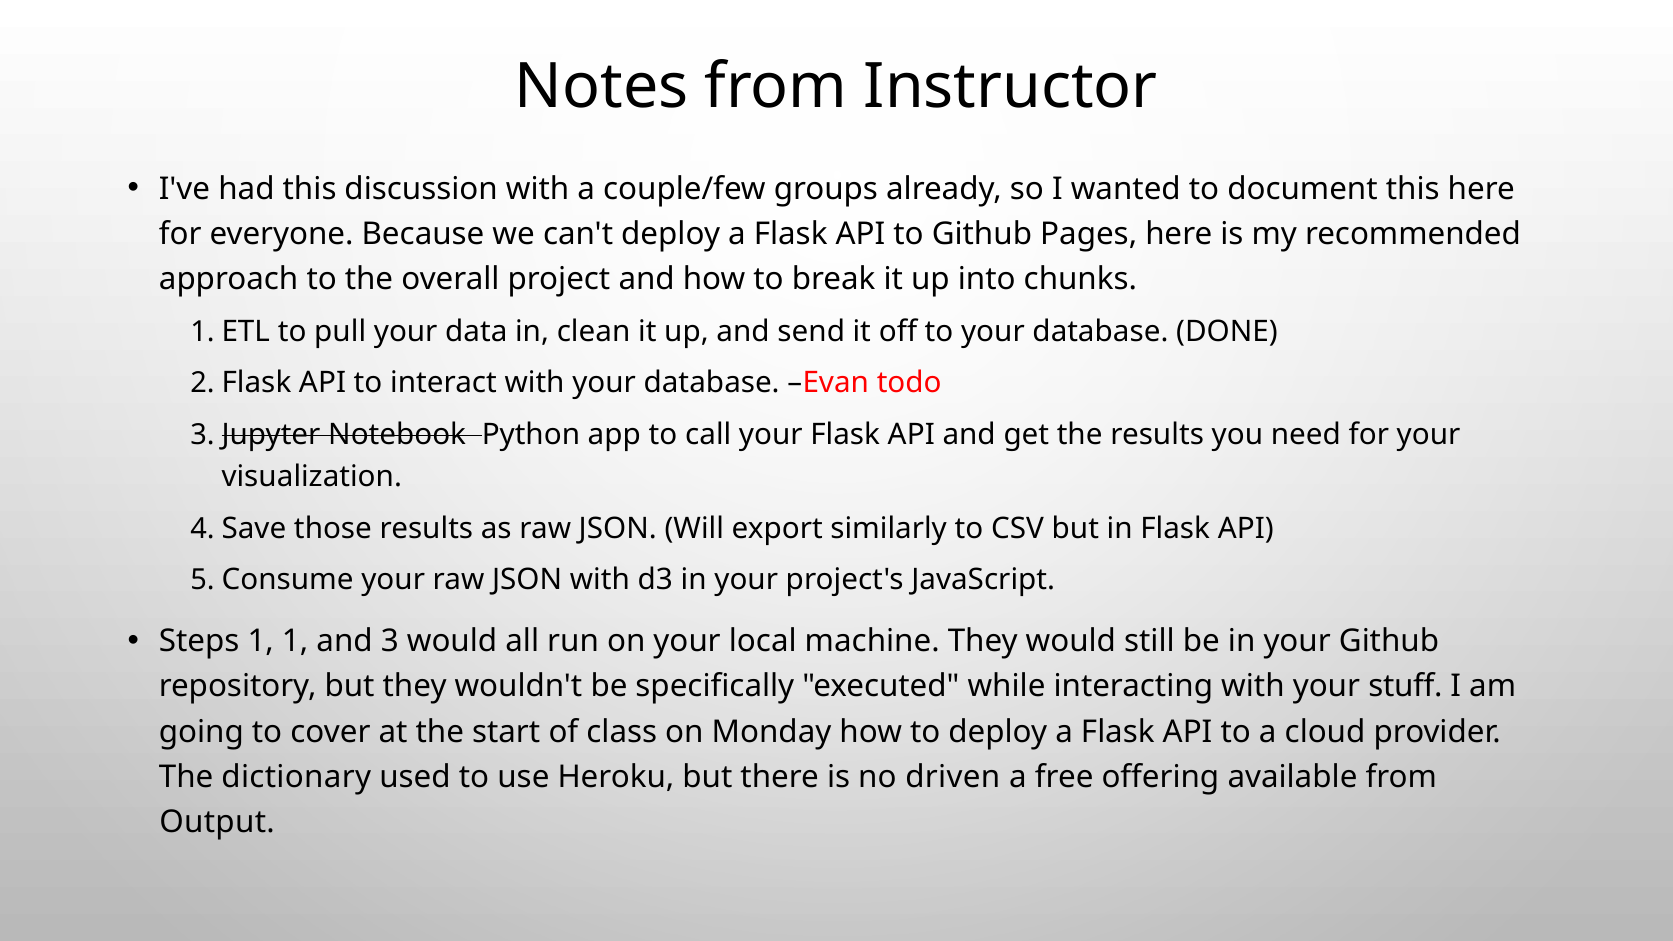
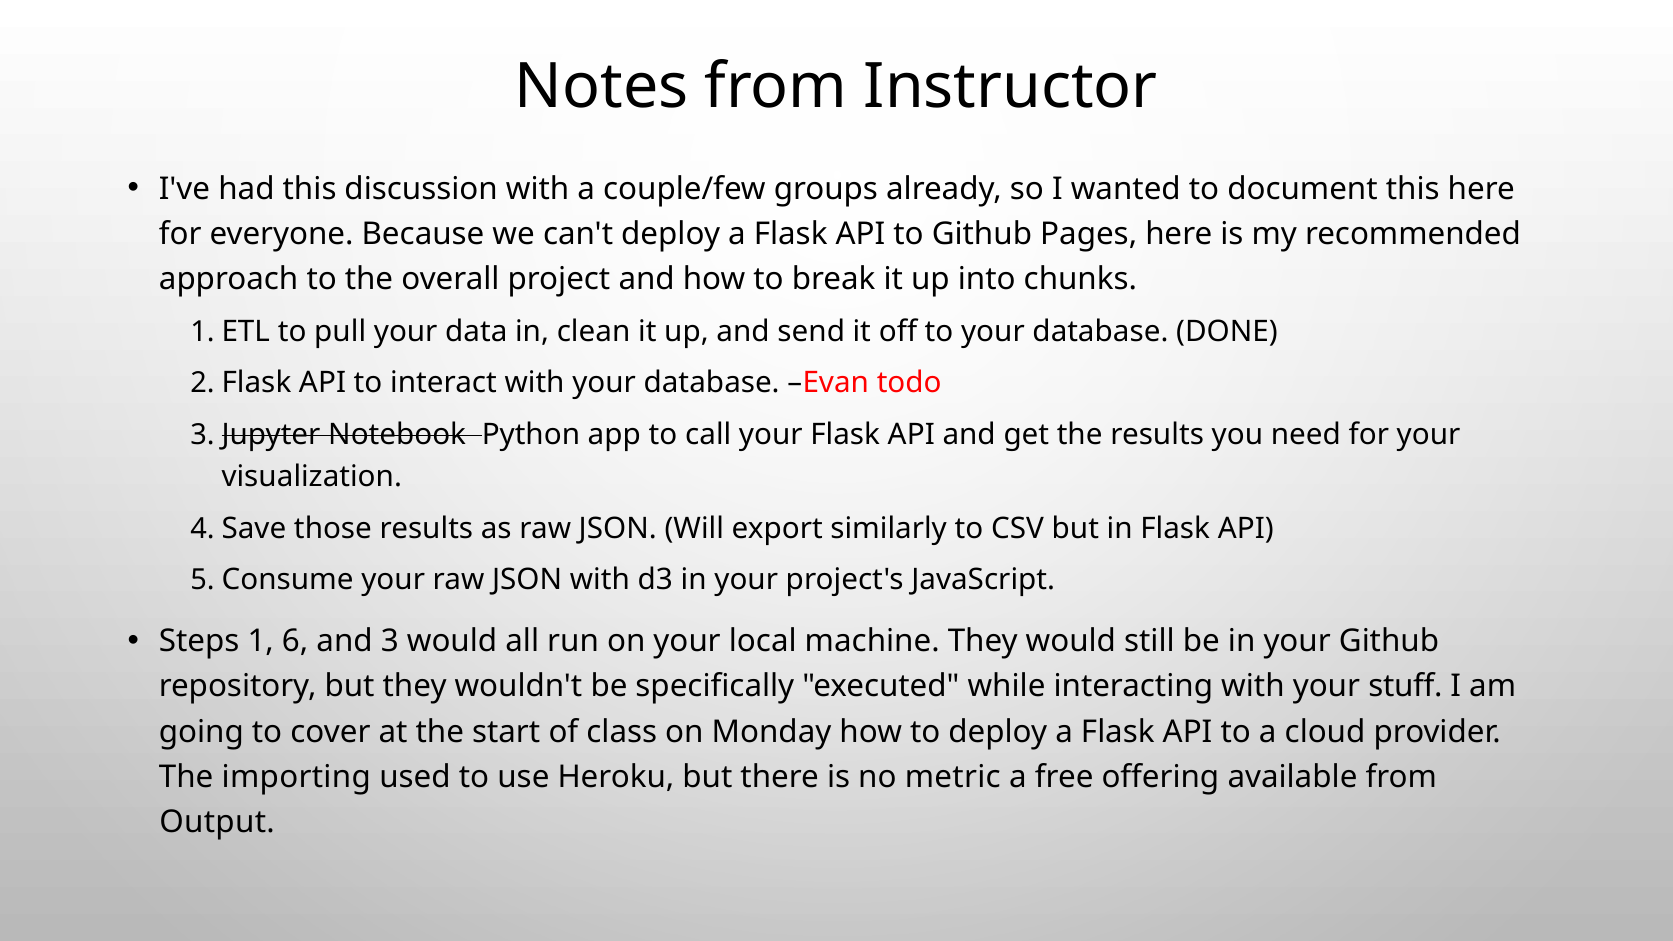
1 1: 1 -> 6 (295, 641)
dictionary: dictionary -> importing (296, 777)
driven: driven -> metric (953, 777)
